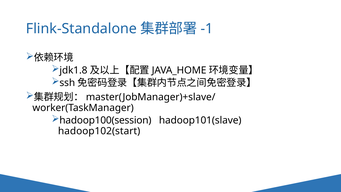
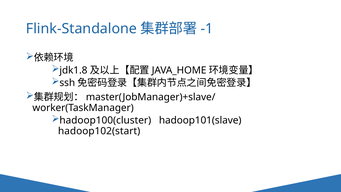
hadoop100(session: hadoop100(session -> hadoop100(cluster (105, 120)
